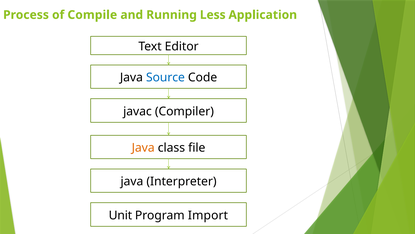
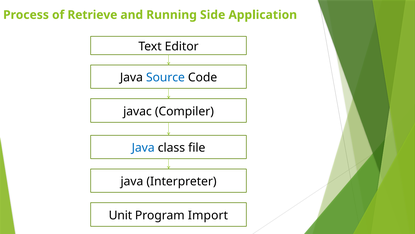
Compile: Compile -> Retrieve (92, 15)
Less: Less -> Side (213, 15)
Java colour: orange -> blue (143, 147)
